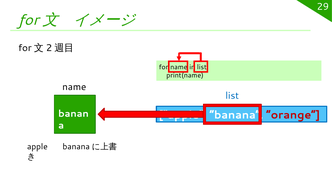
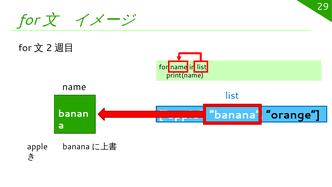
orange colour: red -> black (293, 115)
